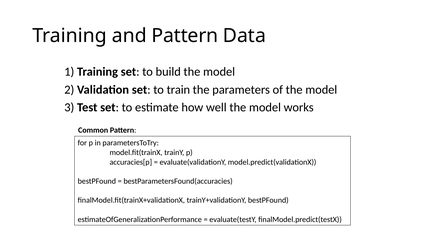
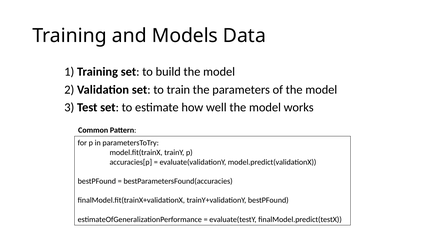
and Pattern: Pattern -> Models (185, 36)
